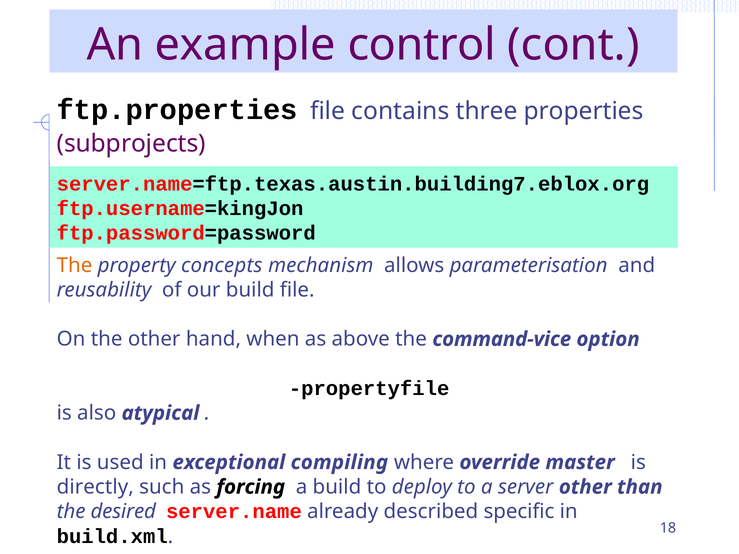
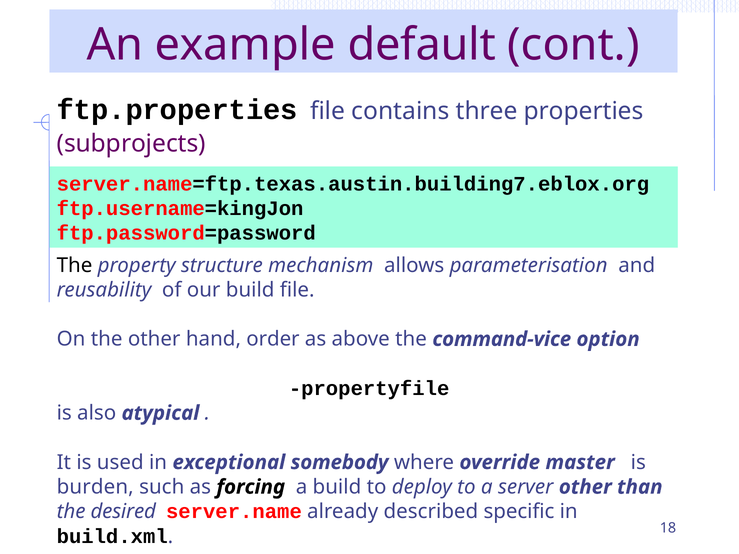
control: control -> default (422, 45)
The colour: orange -> black (75, 265)
concepts: concepts -> structure (222, 265)
when: when -> order (273, 339)
compiling: compiling -> somebody (340, 463)
directly: directly -> burden (95, 487)
